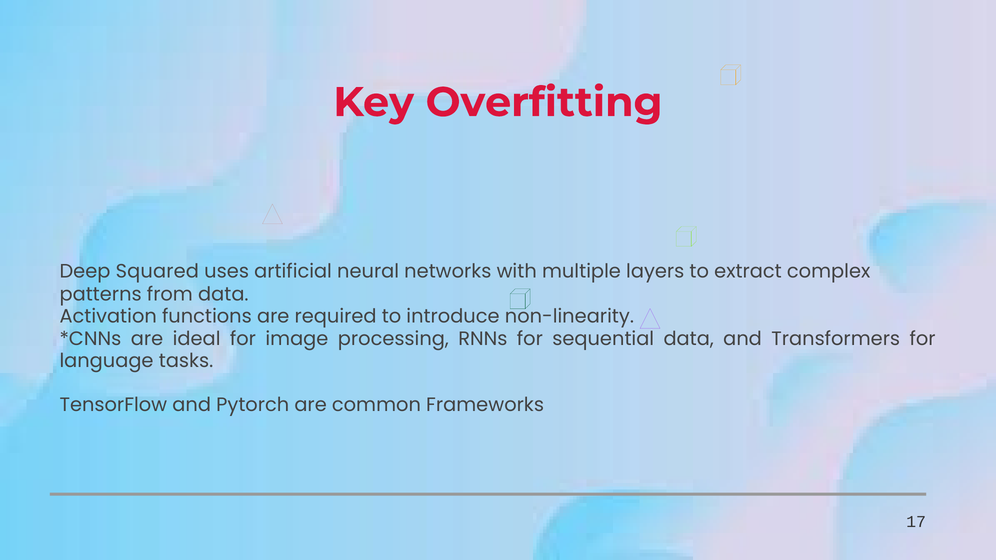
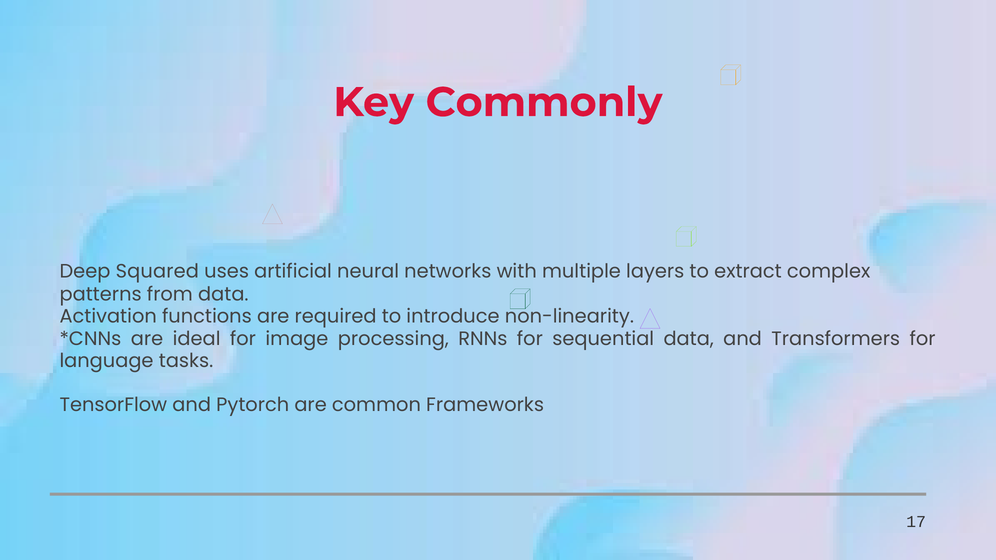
Overfitting: Overfitting -> Commonly (544, 102)
